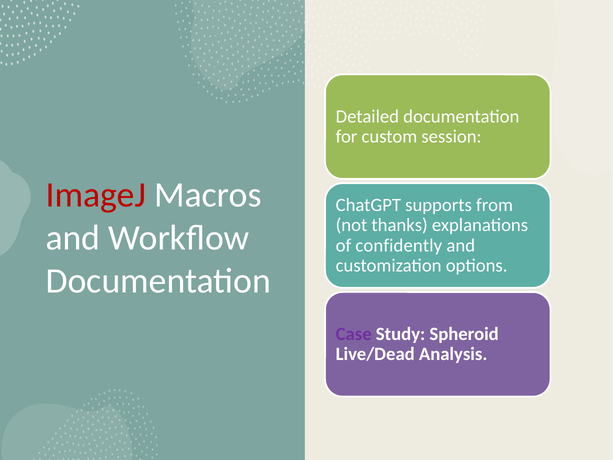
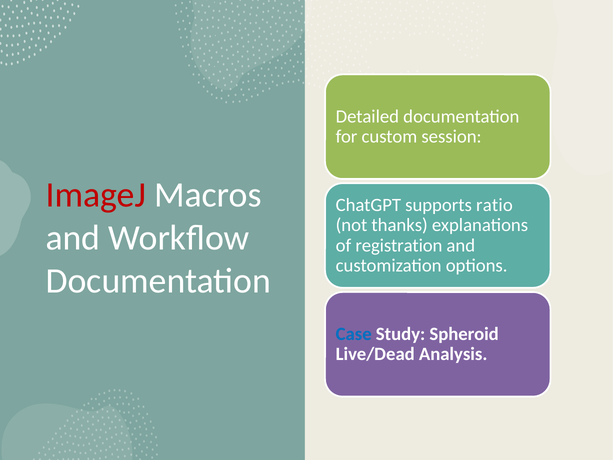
from: from -> ratio (494, 205)
confidently: confidently -> registration (399, 245)
Case colour: purple -> blue (354, 334)
